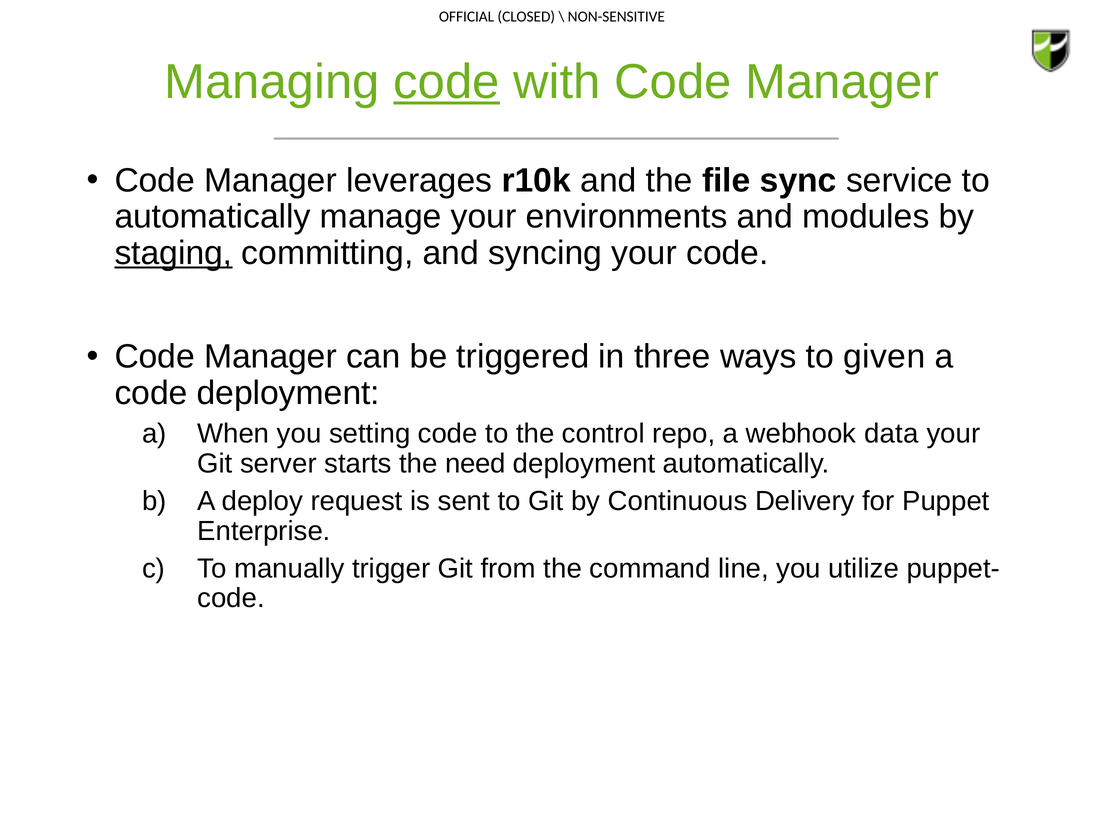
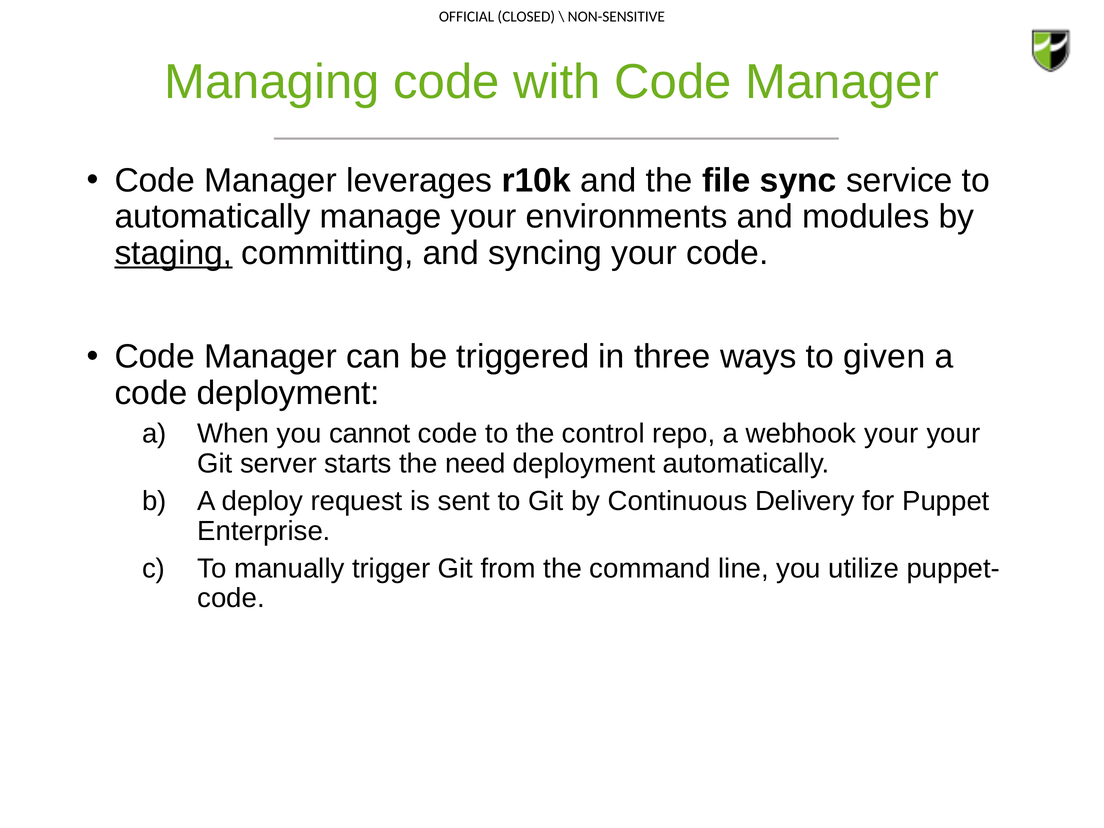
code underline: present -> none (447, 82)
setting: setting -> cannot (370, 434)
webhook data: data -> your (891, 434)
